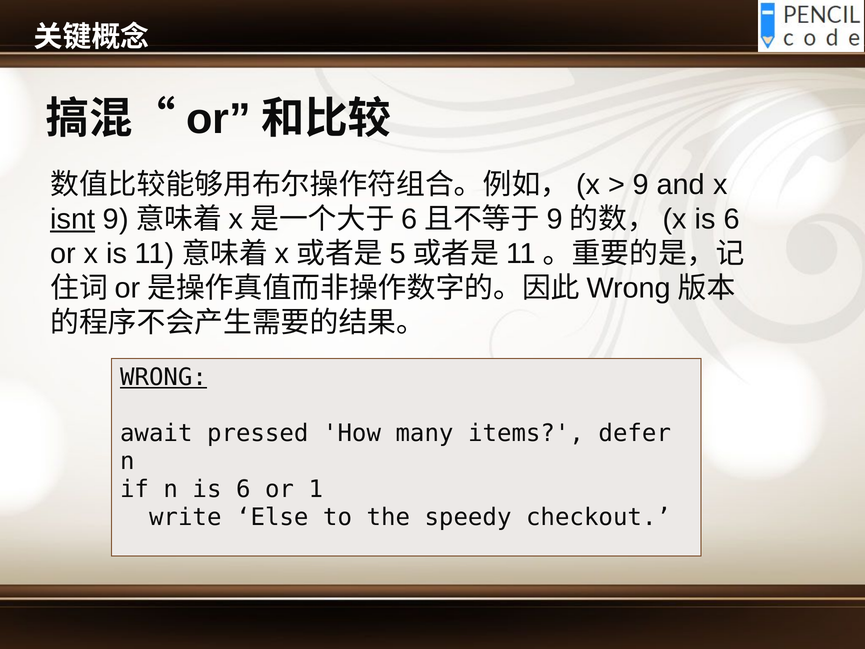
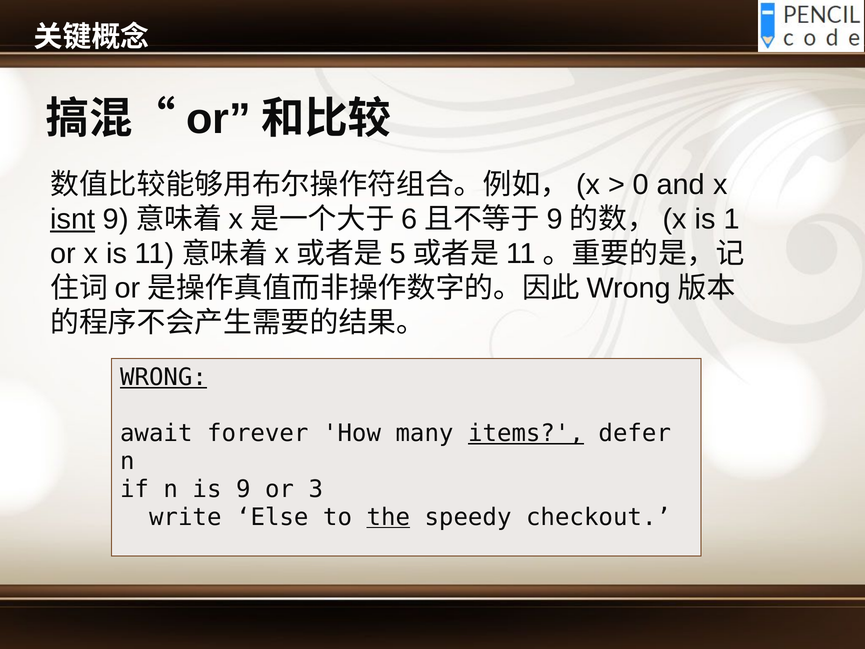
9: 9 -> 0 (641, 184)
6: 6 -> 1 (732, 219)
pressed: pressed -> forever (258, 433)
items underline: none -> present (526, 433)
n is 6: 6 -> 9 (243, 489)
1: 1 -> 3 (316, 489)
the underline: none -> present (388, 517)
